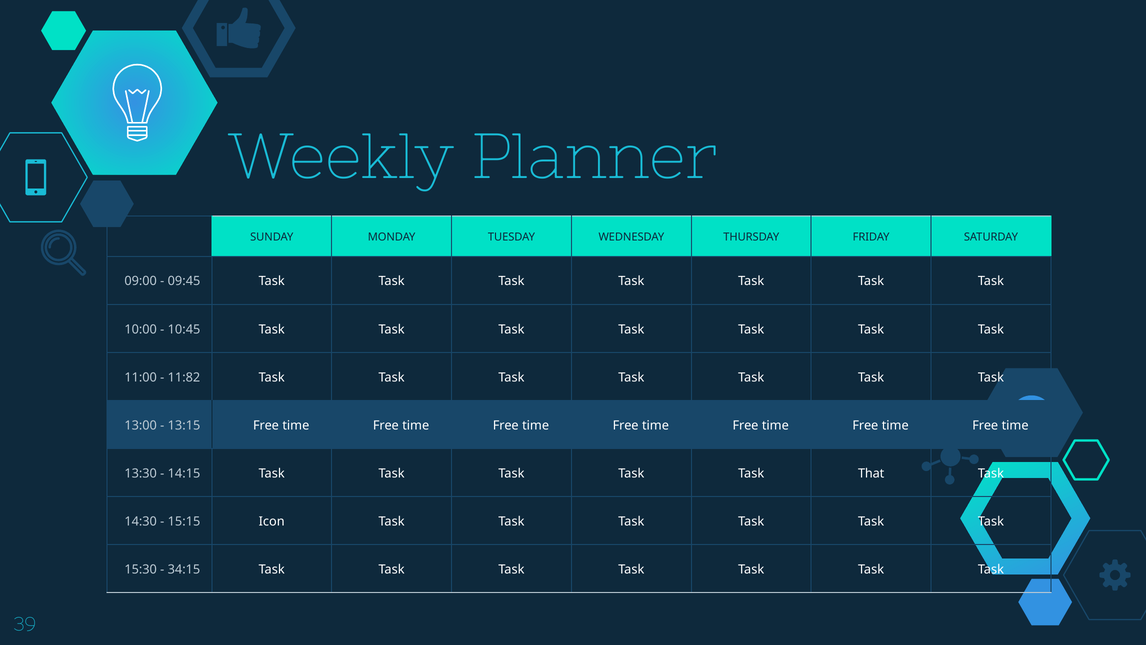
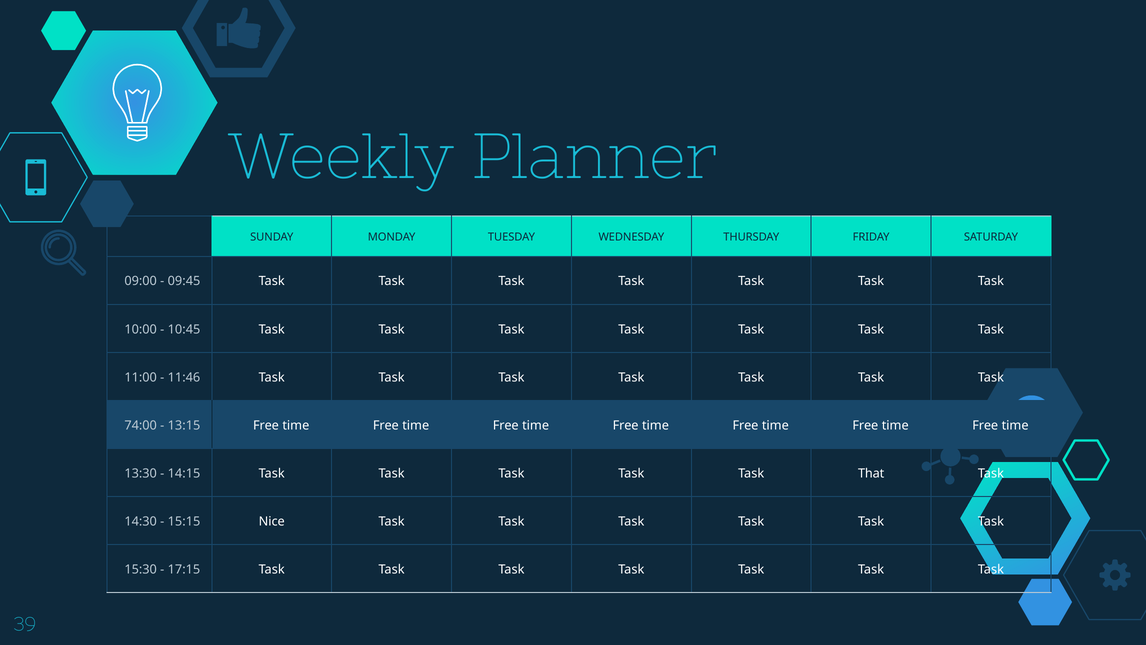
11:82: 11:82 -> 11:46 (184, 377)
13:00: 13:00 -> 74:00 (141, 425)
Icon: Icon -> Nice (272, 521)
34:15: 34:15 -> 17:15 (184, 569)
